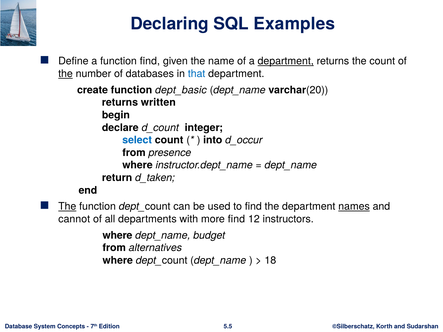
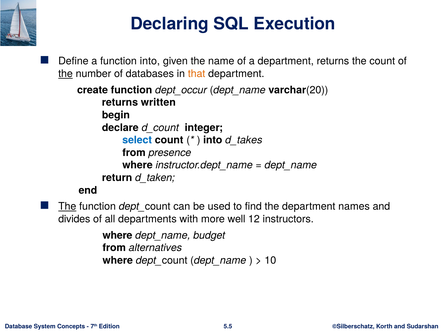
Examples: Examples -> Execution (295, 24)
function find: find -> into (150, 61)
department underline: present -> none (286, 61)
that colour: blue -> orange (197, 74)
dept_basic: dept_basic -> dept_occur (181, 90)
d_occur: d_occur -> d_takes (244, 140)
names underline: present -> none (354, 207)
cannot: cannot -> divides (74, 219)
more find: find -> well (237, 219)
18: 18 -> 10 (270, 261)
